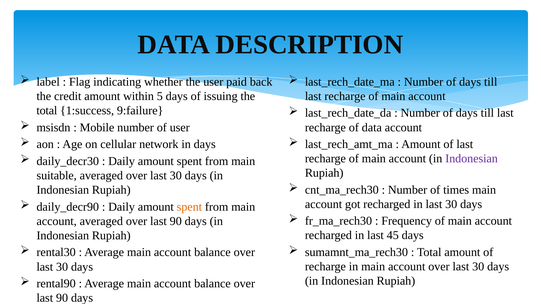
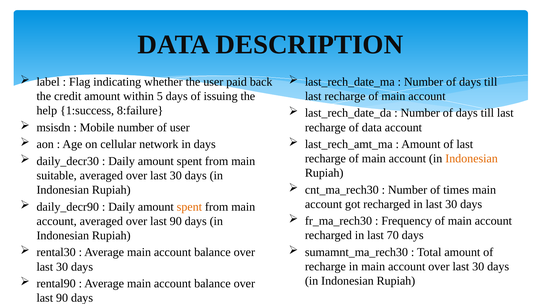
total: total -> help (47, 111)
9:failure: 9:failure -> 8:failure (140, 111)
Indonesian colour: purple -> orange (472, 159)
45: 45 -> 70 (393, 236)
